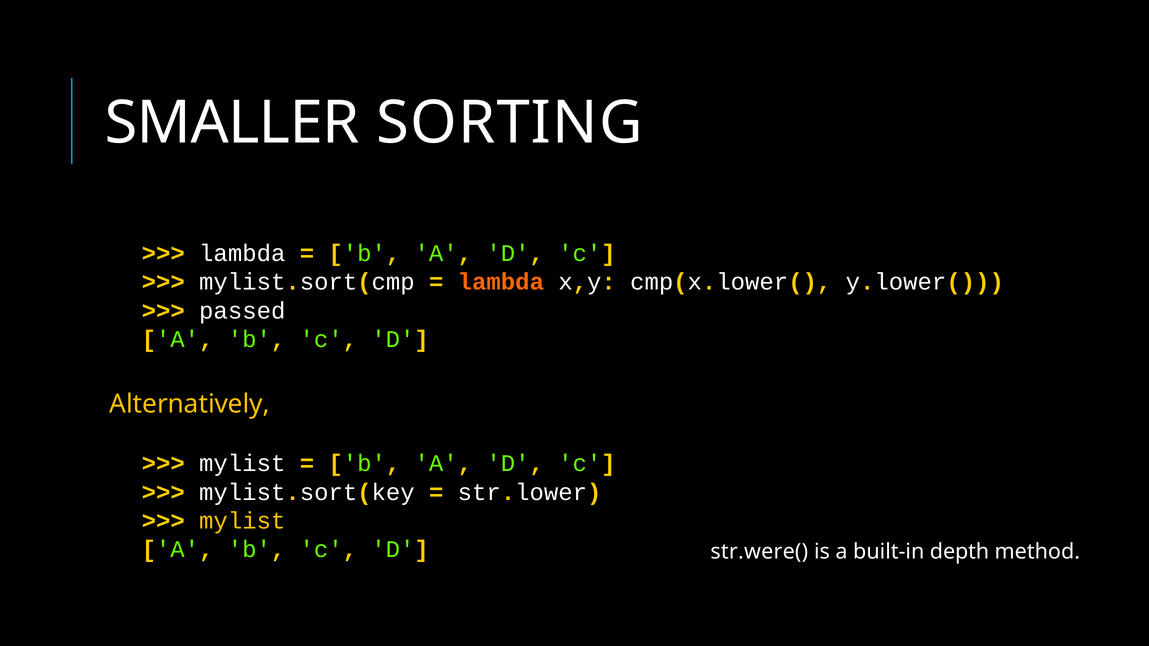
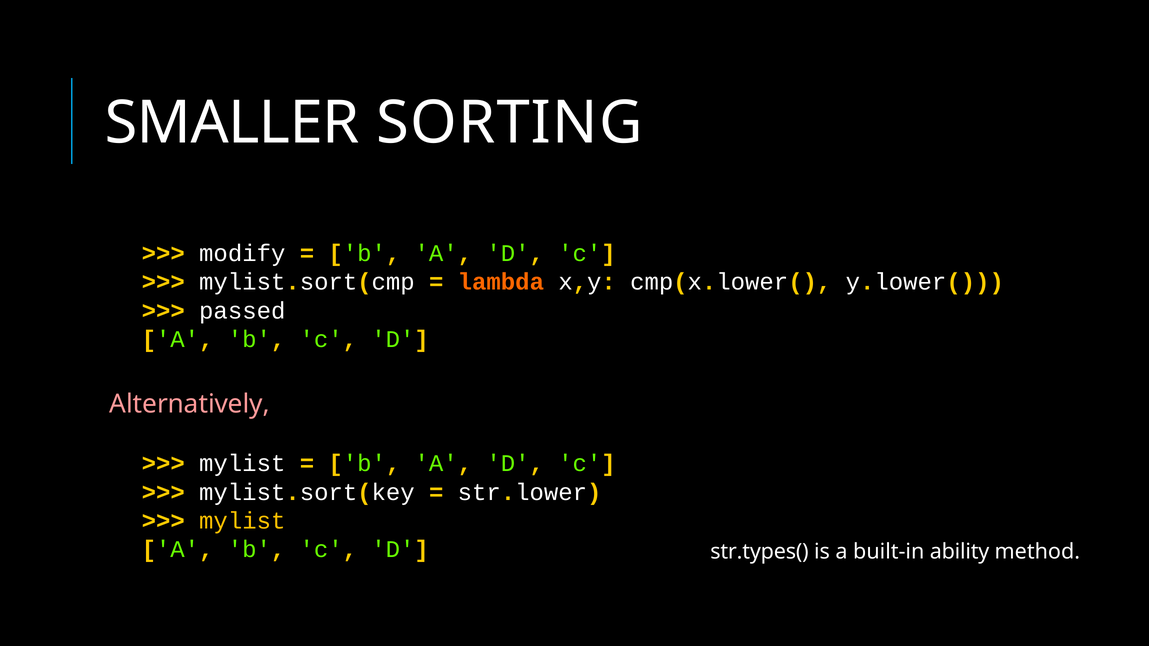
lambda: lambda -> modify (242, 253)
Alternatively colour: yellow -> pink (190, 404)
str.were(: str.were( -> str.types( (759, 552)
depth: depth -> ability (960, 552)
